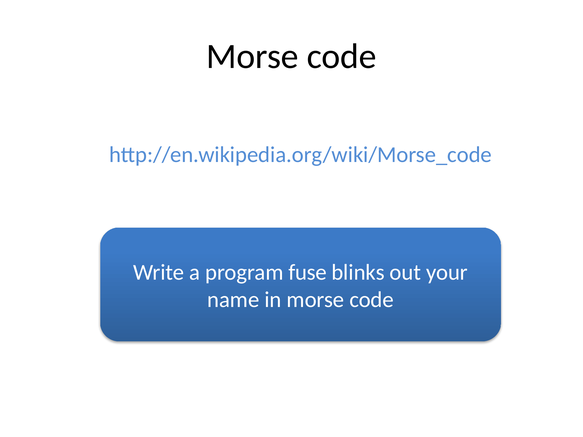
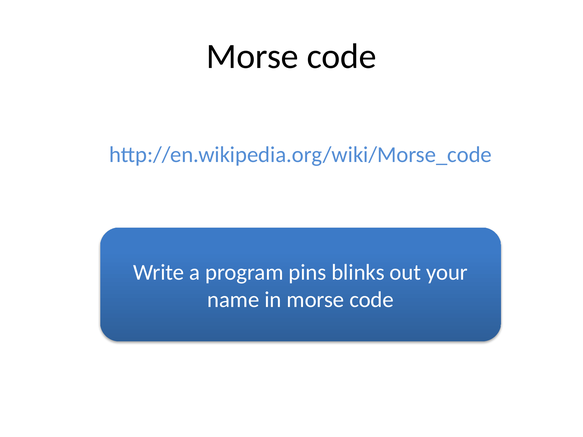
fuse: fuse -> pins (308, 273)
